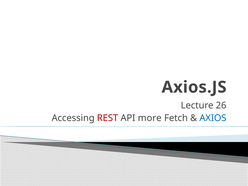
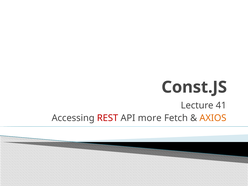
Axios.JS: Axios.JS -> Const.JS (194, 87)
26: 26 -> 41 (221, 105)
AXIOS colour: blue -> orange (213, 118)
